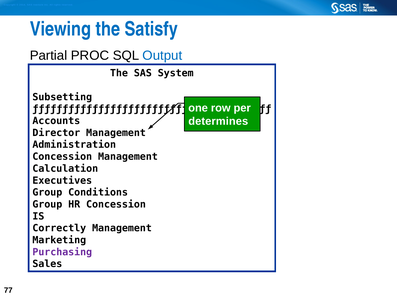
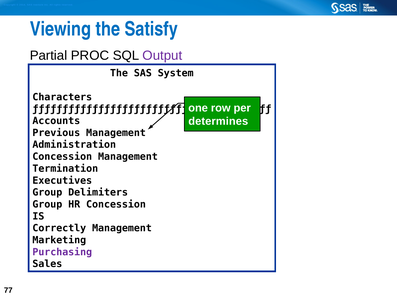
Output colour: blue -> purple (162, 56)
Subsetting: Subsetting -> Characters (62, 97)
Director: Director -> Previous (56, 133)
Calculation: Calculation -> Termination (65, 168)
Conditions: Conditions -> Delimiters (98, 192)
